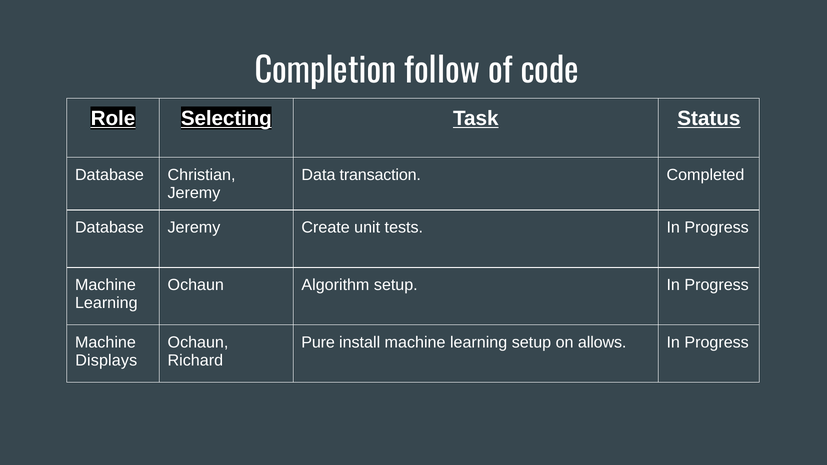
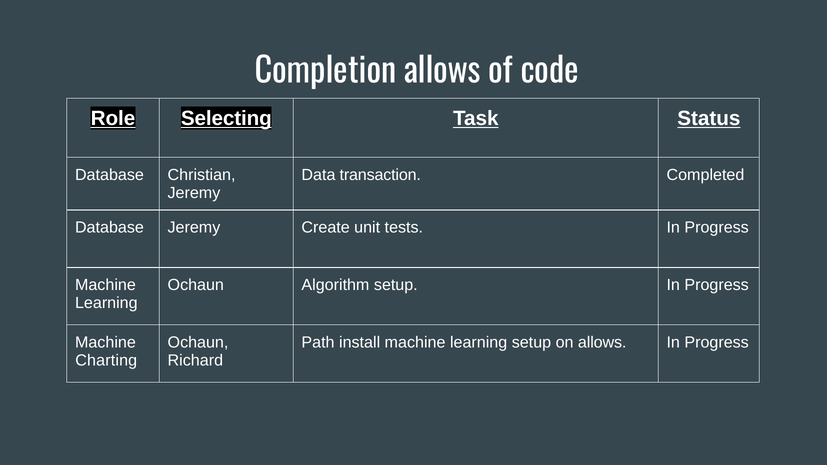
Completion follow: follow -> allows (442, 72)
Pure: Pure -> Path (318, 342)
Displays: Displays -> Charting (106, 361)
